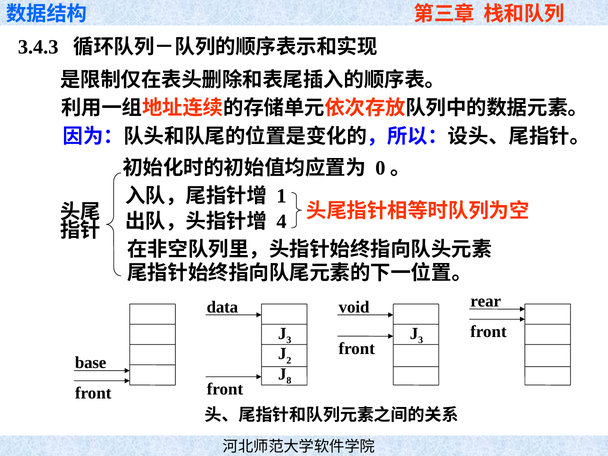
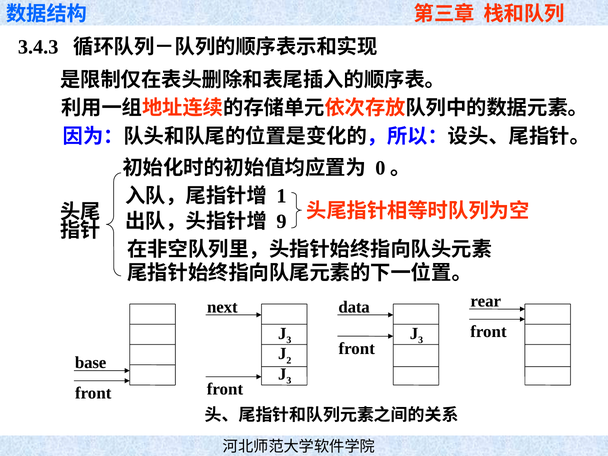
4: 4 -> 9 (281, 222)
data: data -> next (222, 307)
void: void -> data (354, 307)
8: 8 -> 3 (289, 381)
